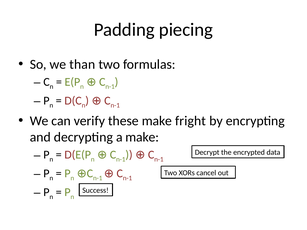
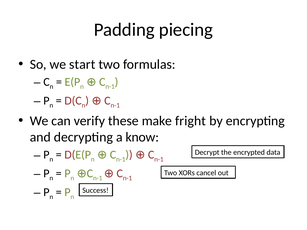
than: than -> start (82, 64)
a make: make -> know (142, 137)
